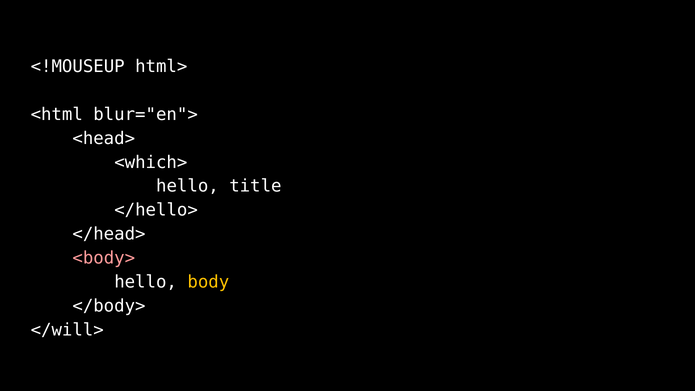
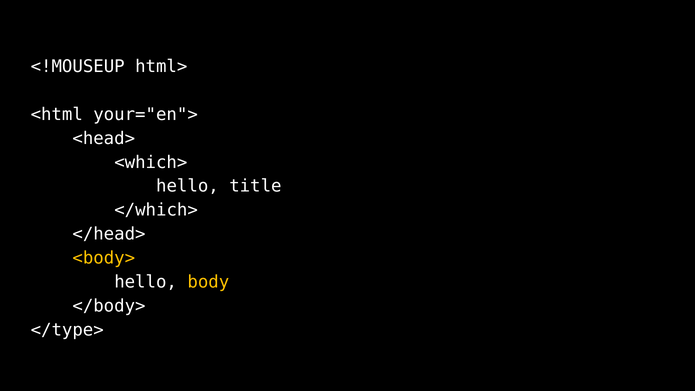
blur="en">: blur="en"> -> your="en"> (146, 114)
</hello>: </hello> -> </which> (156, 210)
<body> colour: pink -> yellow (104, 258)
</will>: </will> -> </type> (67, 330)
